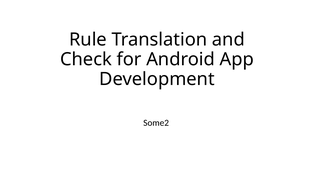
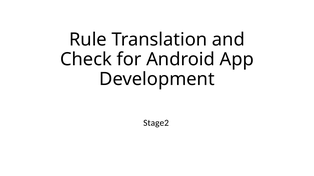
Some2: Some2 -> Stage2 (156, 123)
